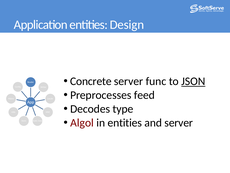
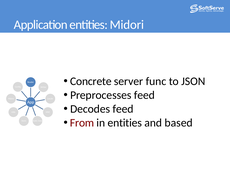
Design: Design -> Midori (127, 25)
JSON underline: present -> none (193, 81)
Decodes type: type -> feed (123, 109)
Algol: Algol -> From (82, 122)
and server: server -> based (179, 122)
